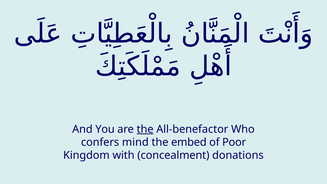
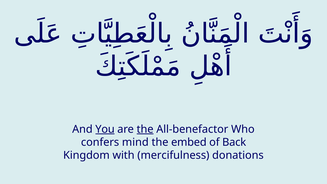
You underline: none -> present (105, 129)
Poor: Poor -> Back (234, 142)
concealment: concealment -> mercifulness (173, 155)
